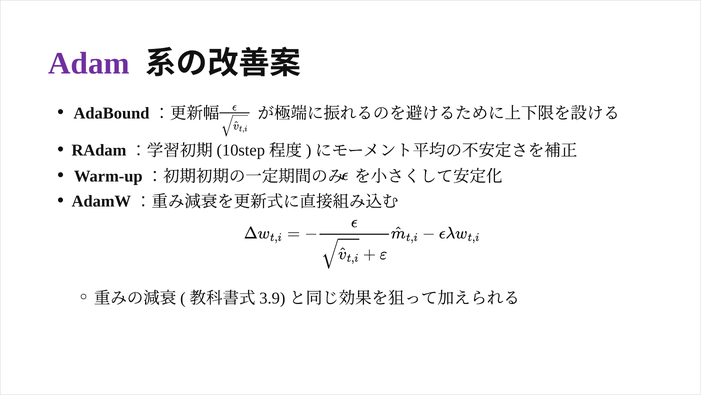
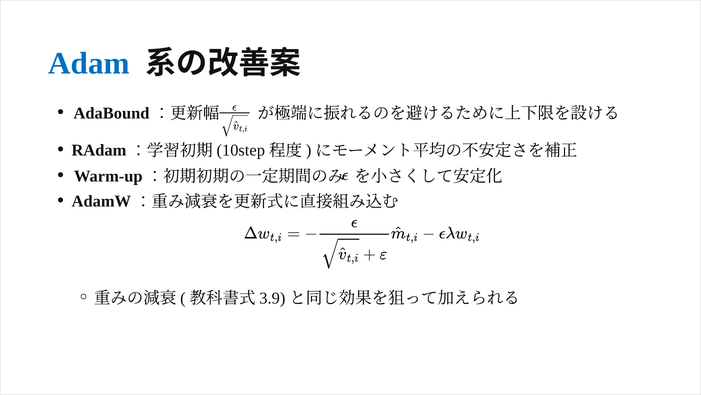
Adam colour: purple -> blue (89, 63)
